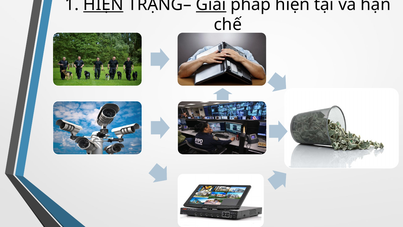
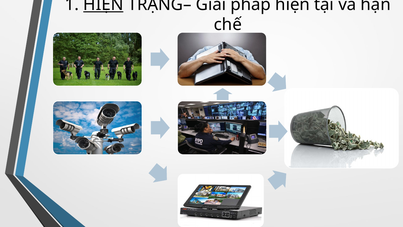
Giải underline: present -> none (211, 5)
